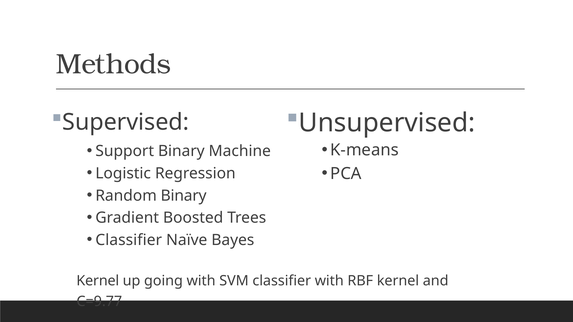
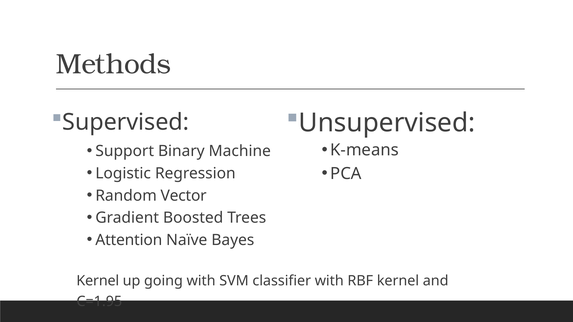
Random Binary: Binary -> Vector (184, 196)
Classifier: Classifier -> Attention (129, 240)
C=9.77: C=9.77 -> C=1.95 (99, 302)
